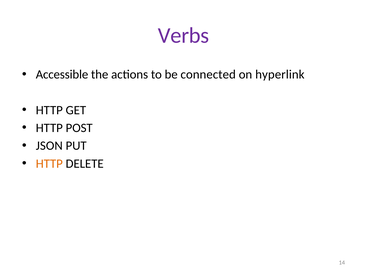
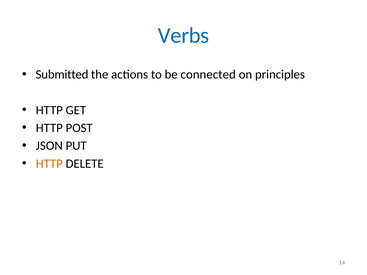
Verbs colour: purple -> blue (184, 36)
Accessible: Accessible -> Submitted (62, 75)
hyperlink: hyperlink -> principles (280, 75)
